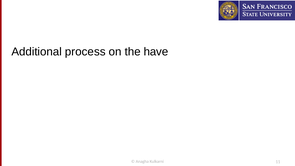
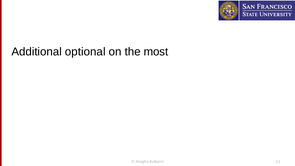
process: process -> optional (85, 52)
have: have -> most (156, 52)
